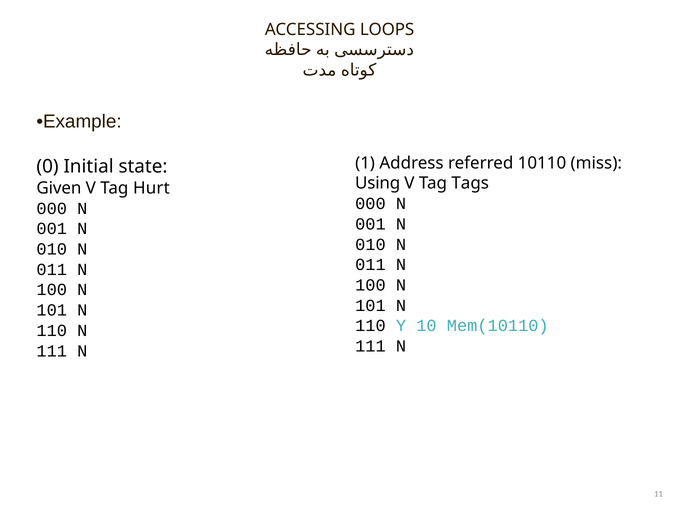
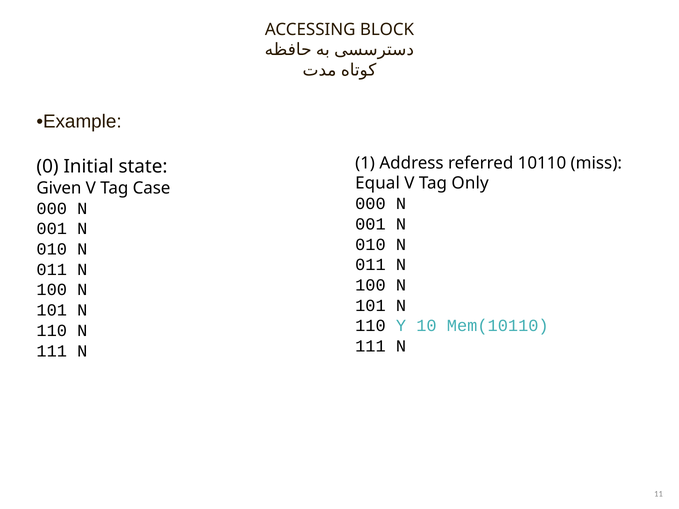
LOOPS: LOOPS -> BLOCK (387, 30)
Using: Using -> Equal (378, 183)
Tags: Tags -> Only (470, 183)
Hurt: Hurt -> Case (152, 188)
